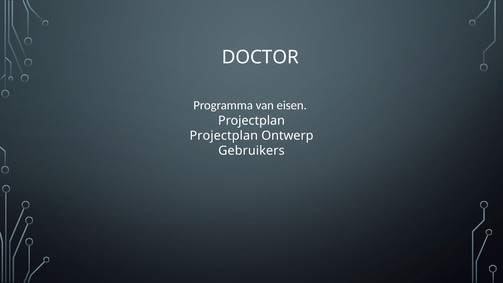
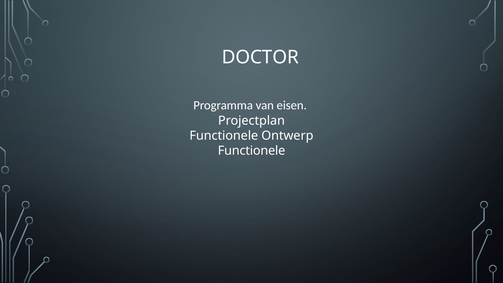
Projectplan: Projectplan -> Functionele (224, 136)
Gebruikers: Gebruikers -> Functionele (252, 151)
